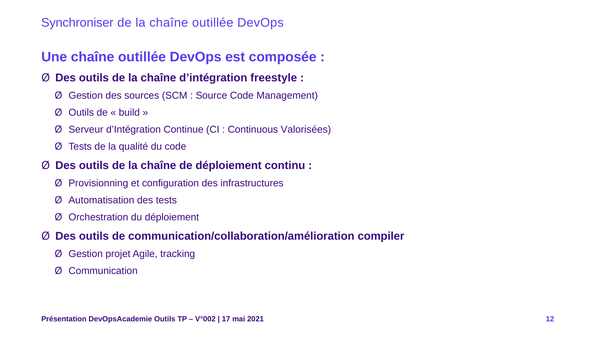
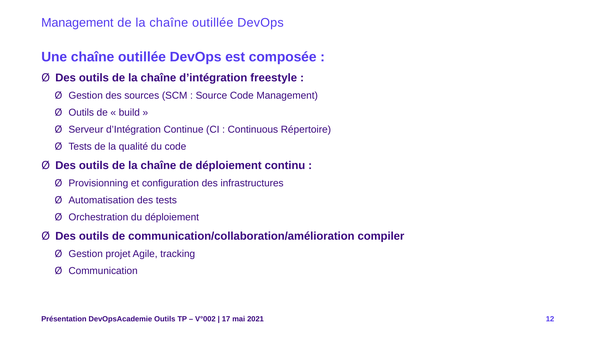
Synchroniser: Synchroniser -> Management (77, 23)
Valorisées: Valorisées -> Répertoire (306, 130)
